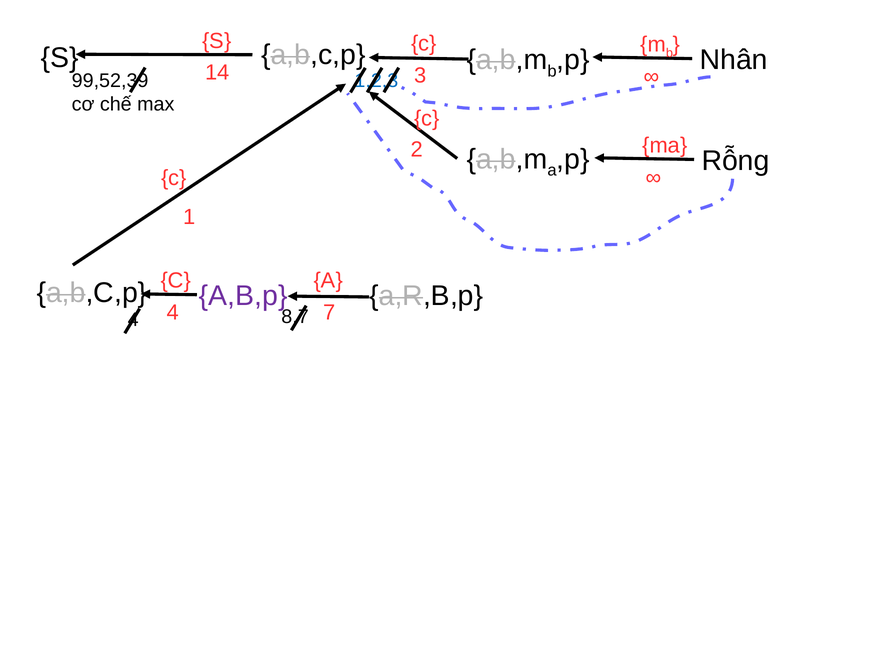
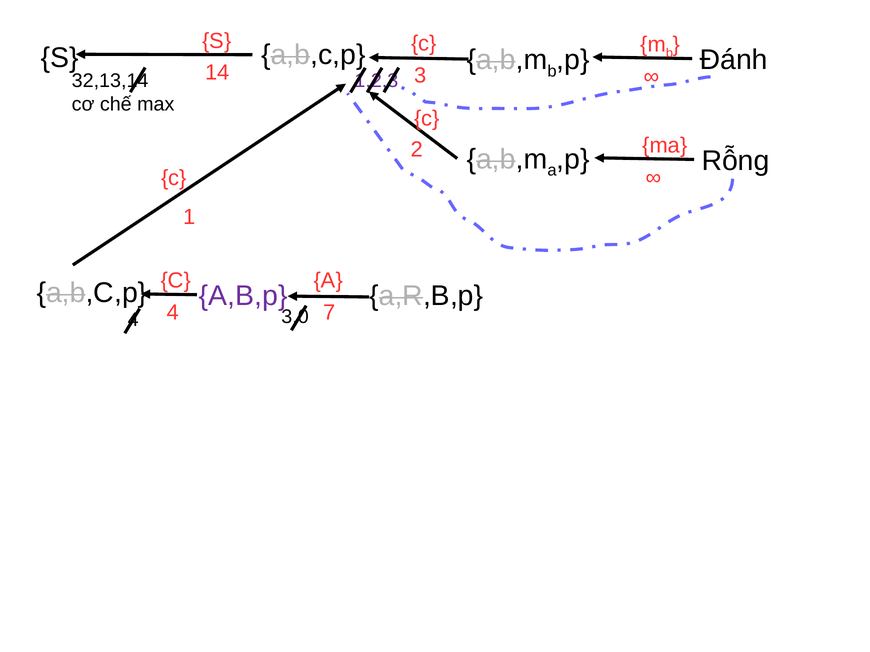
Nhân: Nhân -> Đánh (734, 60)
99,52,39: 99,52,39 -> 32,13,14 (110, 81)
1,2,3 colour: blue -> purple (376, 81)
8,7: 8,7 -> 3,0 (295, 317)
